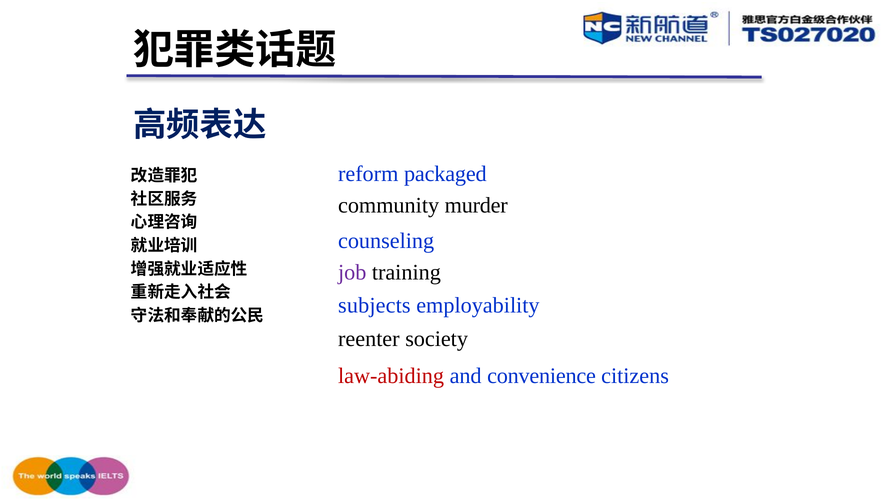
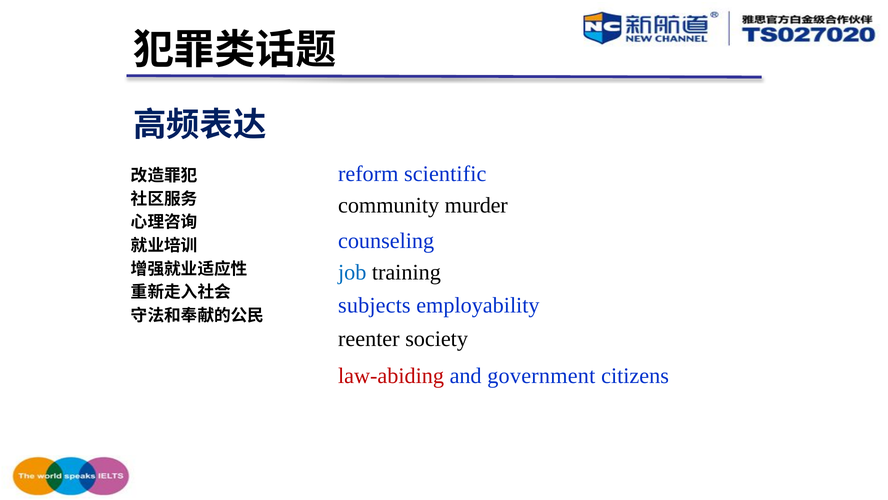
packaged: packaged -> scientific (445, 174)
job colour: purple -> blue (352, 272)
convenience: convenience -> government (541, 375)
